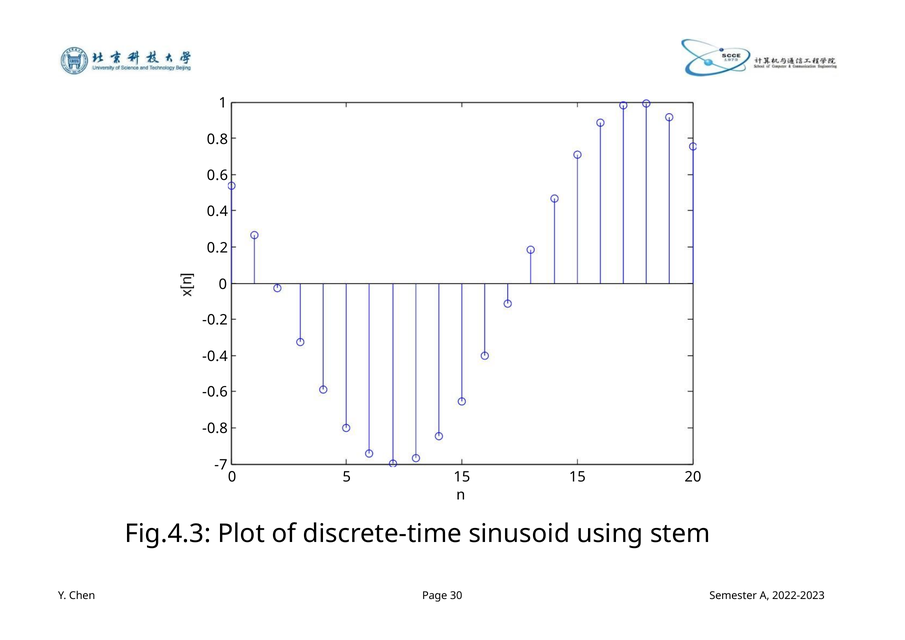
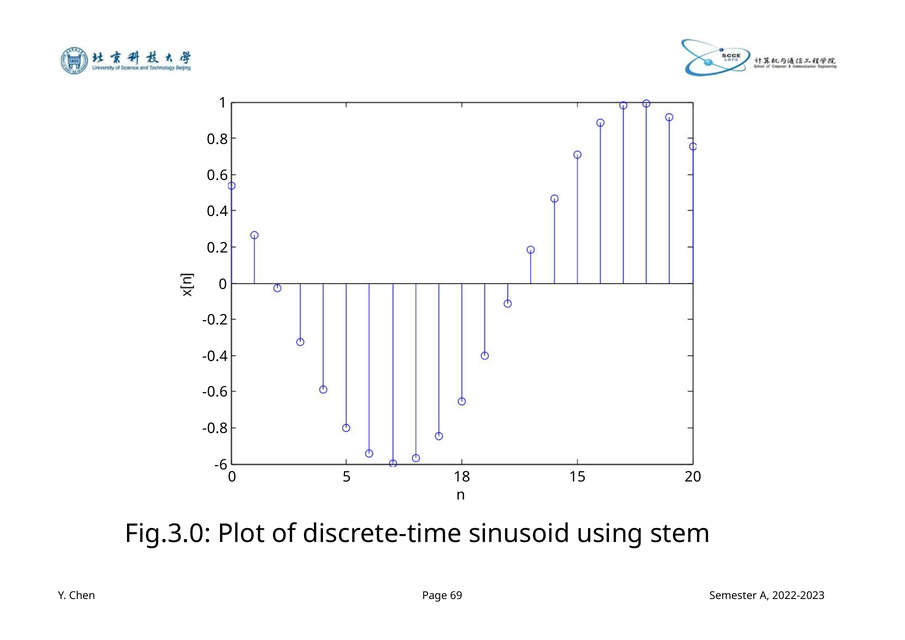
-7: -7 -> -6 (221, 465)
5 15: 15 -> 18 (462, 477)
Fig.4.3: Fig.4.3 -> Fig.3.0 (168, 534)
30: 30 -> 69 (456, 596)
